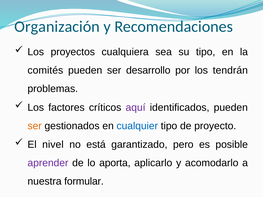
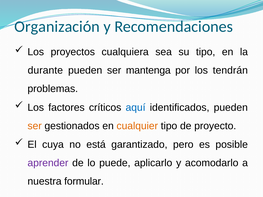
comités: comités -> durante (45, 70)
desarrollo: desarrollo -> mantenga (148, 70)
aquí colour: purple -> blue (136, 108)
cualquier colour: blue -> orange (137, 126)
nivel: nivel -> cuya (53, 145)
aporta: aporta -> puede (115, 163)
